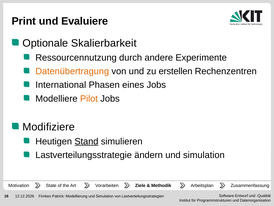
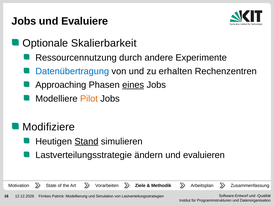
Print: Print -> Jobs (24, 21)
Datenübertragung colour: orange -> blue (72, 71)
erstellen: erstellen -> erhalten (175, 71)
International: International -> Approaching (61, 85)
eines underline: none -> present (133, 85)
ändern und simulation: simulation -> evaluieren (204, 155)
